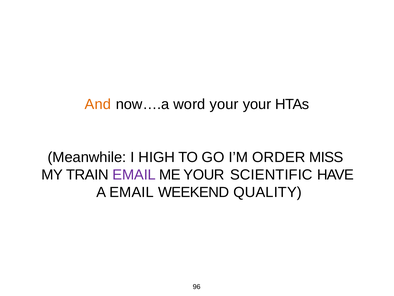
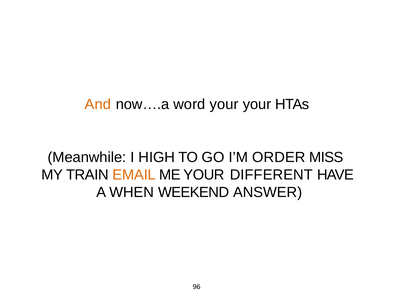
EMAIL colour: purple -> orange (134, 175)
SCIENTIFIC: SCIENTIFIC -> DIFFERENT (271, 175)
A EMAIL: EMAIL -> WHEN (132, 192)
QUALITY: QUALITY -> ANSWER (268, 192)
